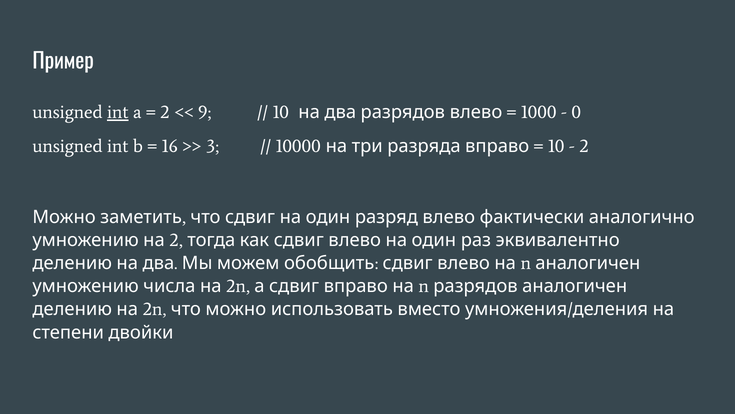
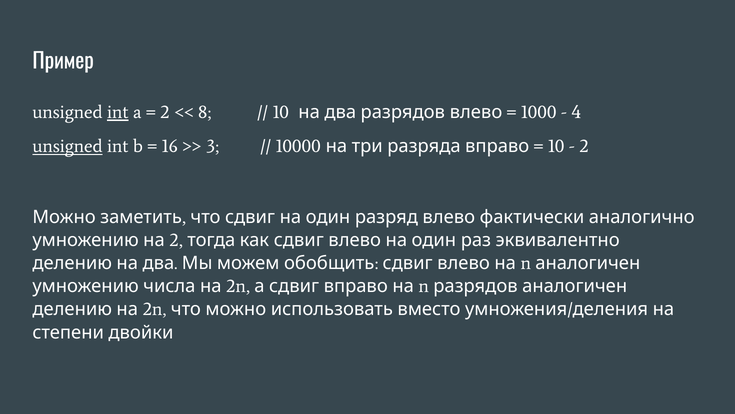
9: 9 -> 8 (205, 112)
0: 0 -> 4 (576, 112)
unsigned underline: none -> present (67, 146)
